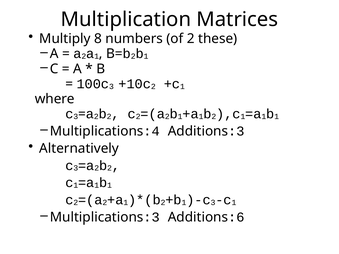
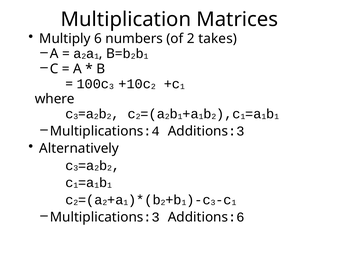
8: 8 -> 6 (98, 39)
these: these -> takes (218, 39)
